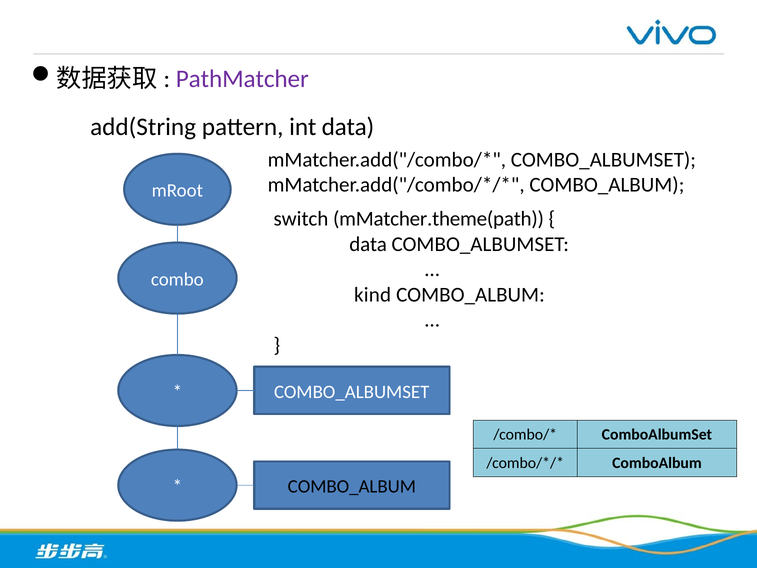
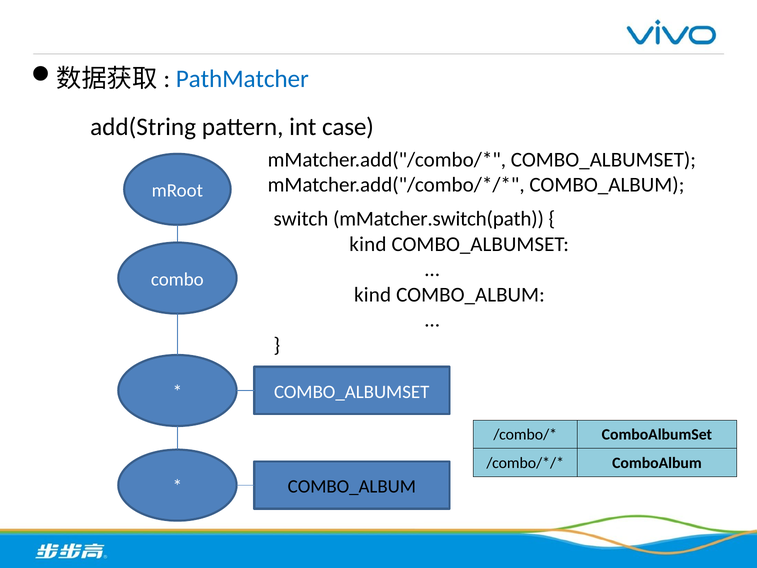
PathMatcher colour: purple -> blue (242, 79)
int data: data -> case (348, 127)
mMatcher.theme(path: mMatcher.theme(path -> mMatcher.switch(path (438, 219)
data: data -> kind (368, 244)
